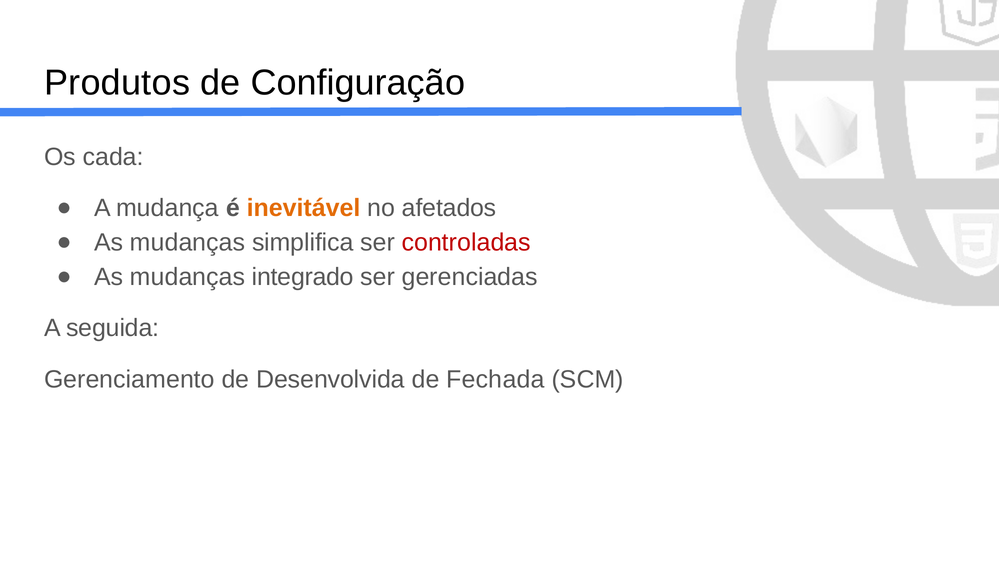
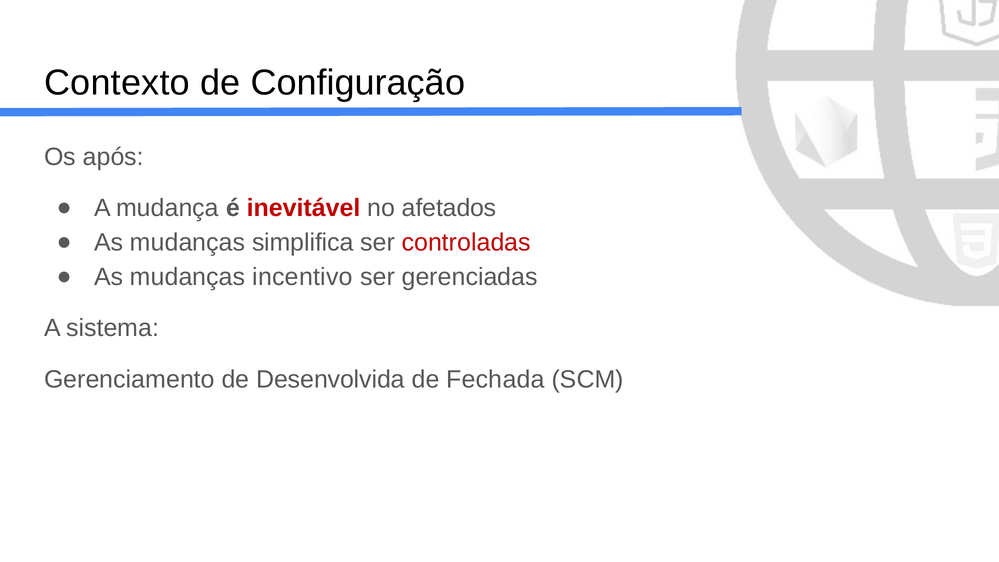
Produtos: Produtos -> Contexto (117, 83)
cada: cada -> após (113, 157)
inevitável colour: orange -> red (304, 208)
integrado: integrado -> incentivo (303, 277)
seguida: seguida -> sistema (113, 328)
